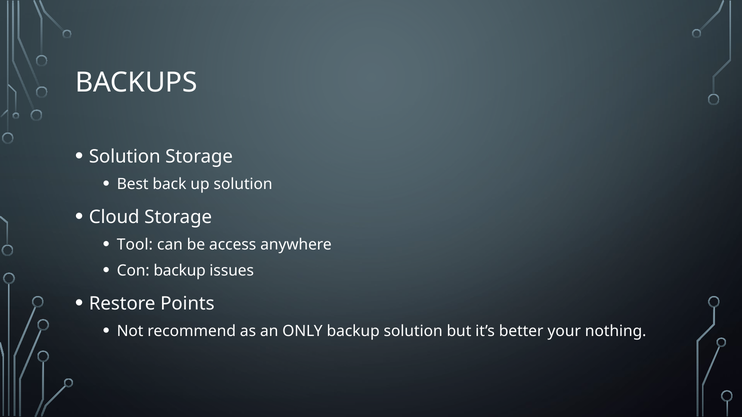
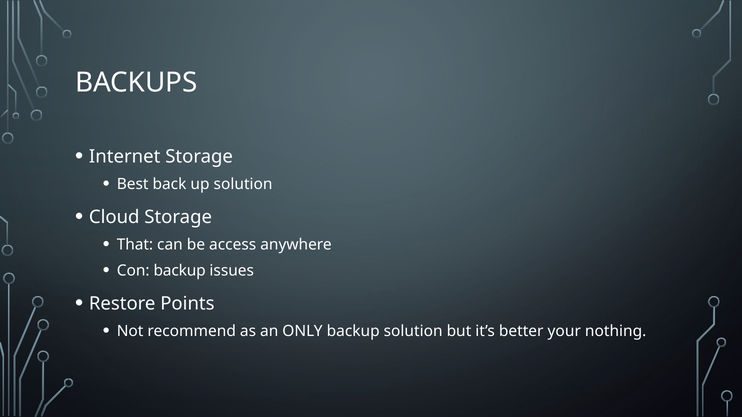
Solution: Solution -> Internet (125, 157)
Tool: Tool -> That (135, 245)
